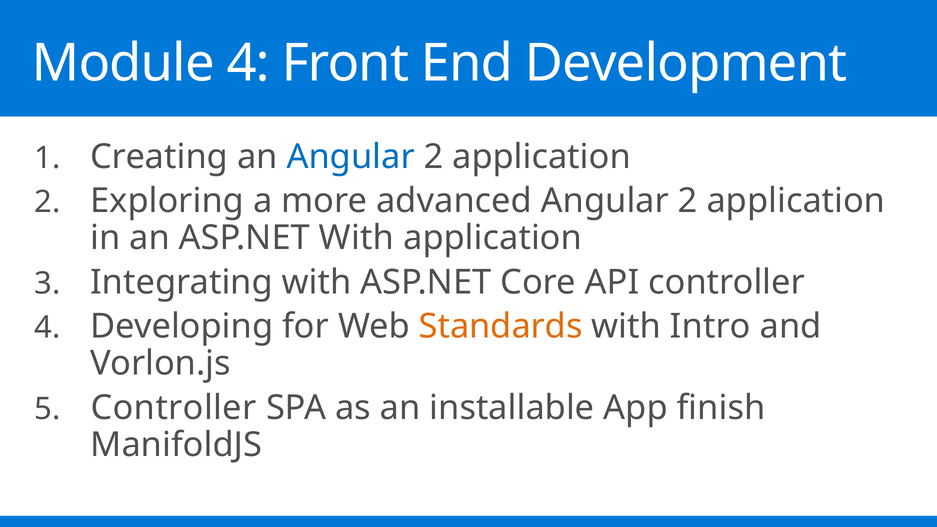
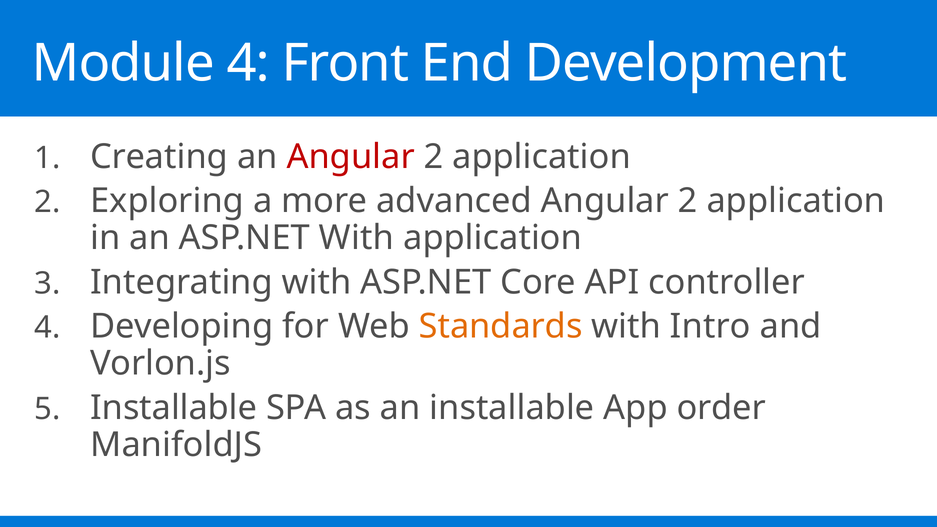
Angular colour: blue -> red (351, 157)
Controller: Controller -> Installable (174, 408)
finish: finish -> order (721, 408)
